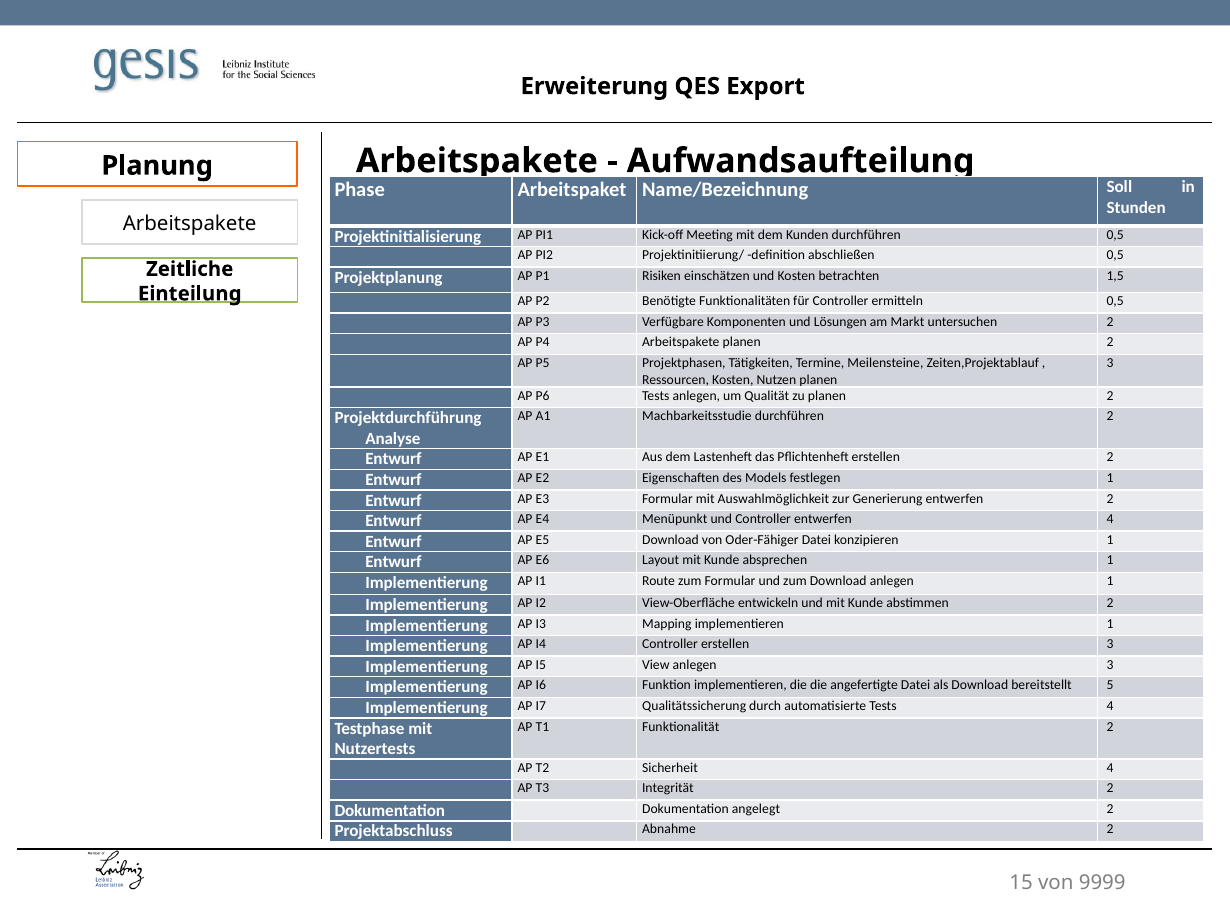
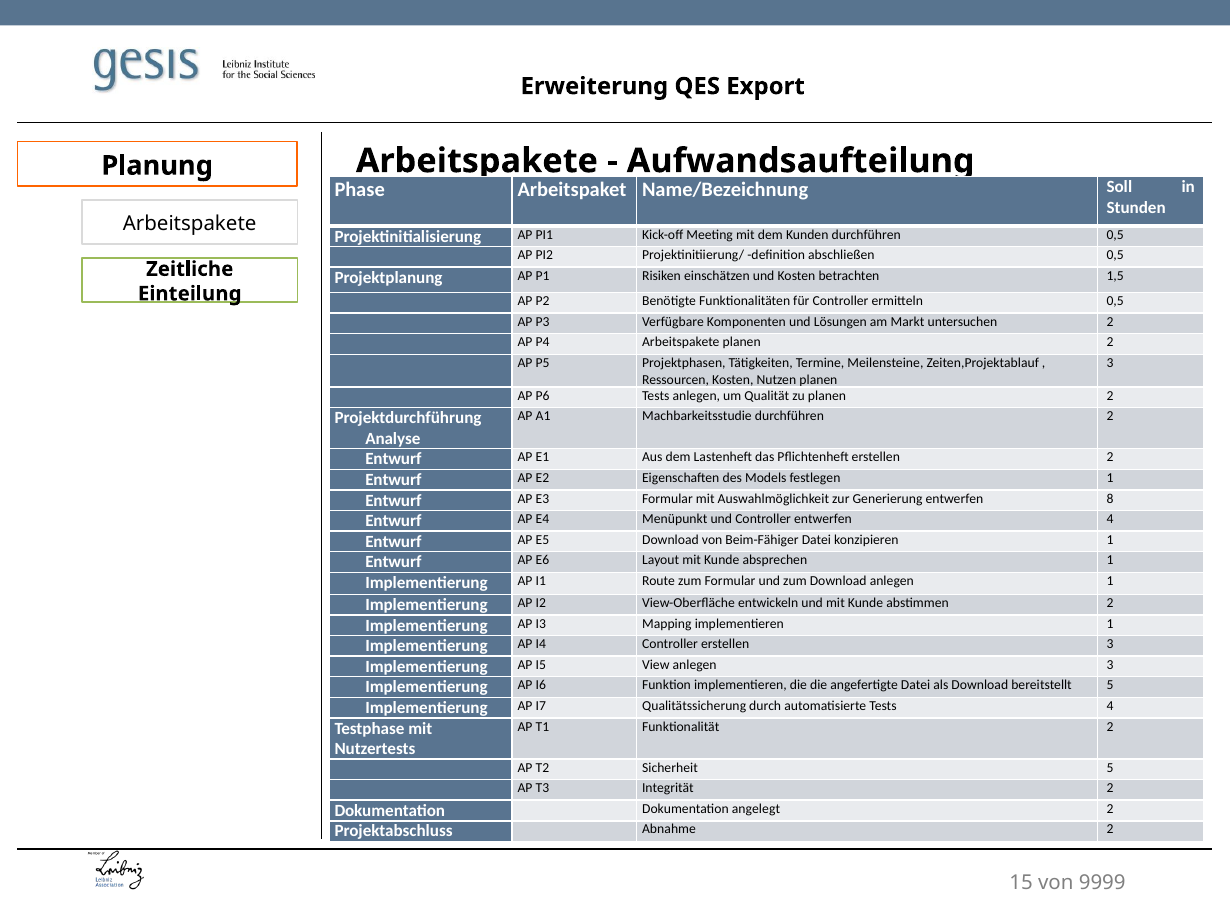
entwerfen 2: 2 -> 8 (1110, 498)
Oder-Fähiger: Oder-Fähiger -> Beim-Fähiger (762, 539)
Sicherheit 4: 4 -> 5 (1110, 767)
